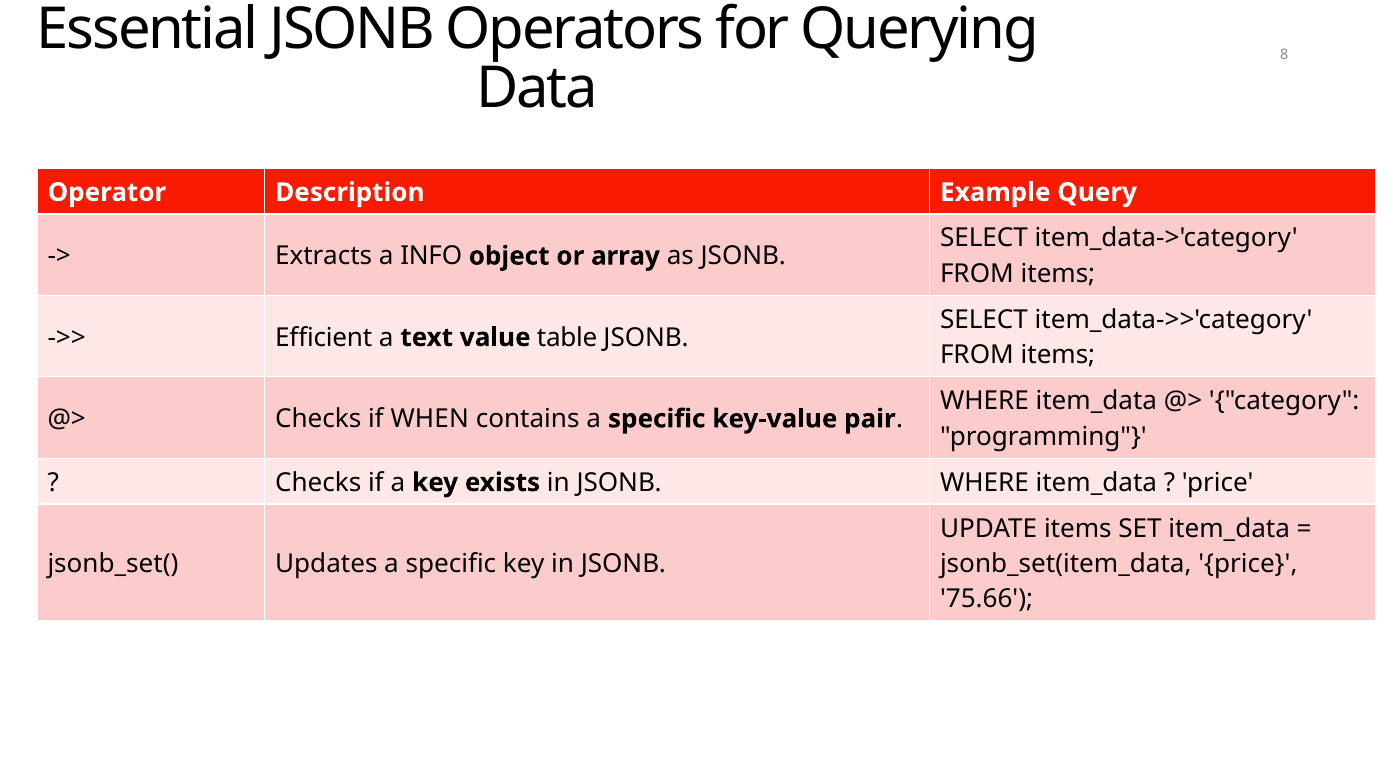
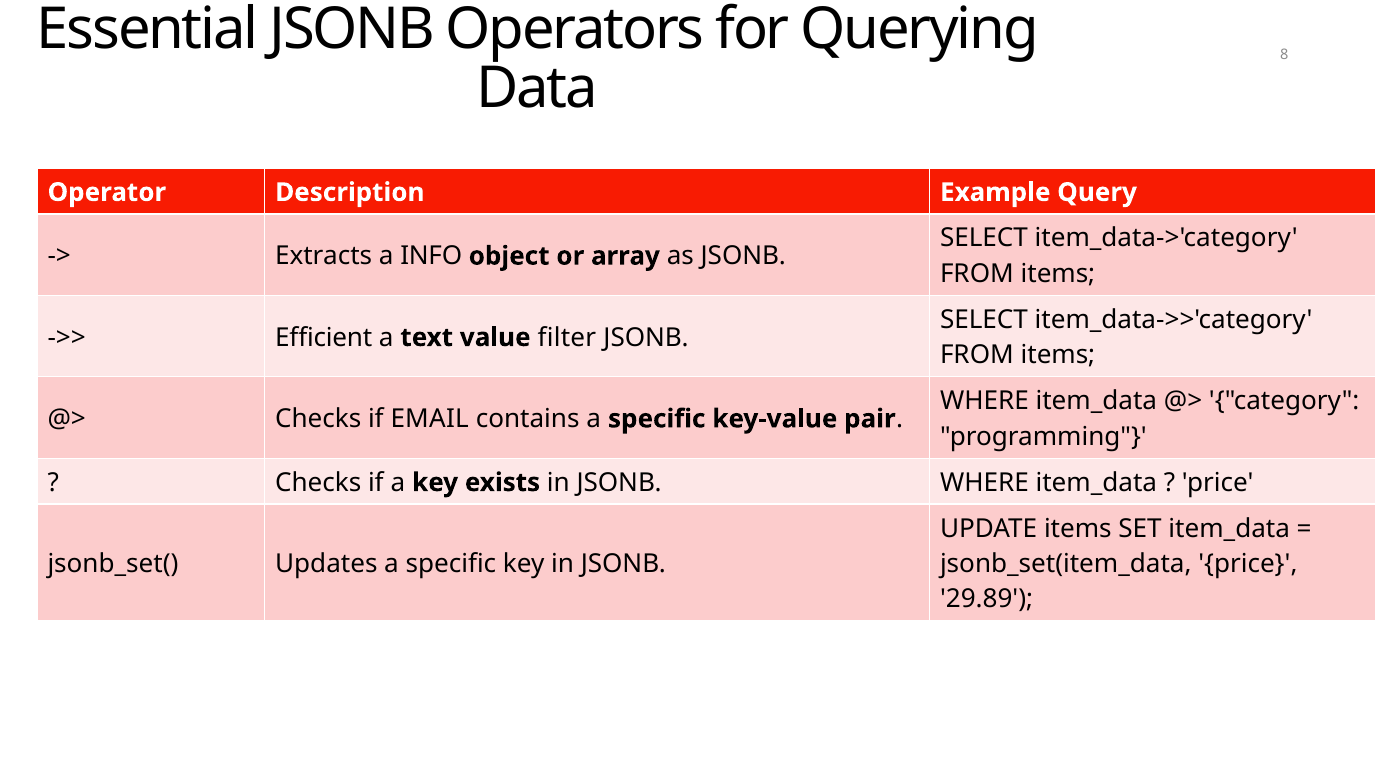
table: table -> filter (567, 338)
WHEN: WHEN -> EMAIL (430, 419)
75.66: 75.66 -> 29.89 (987, 600)
